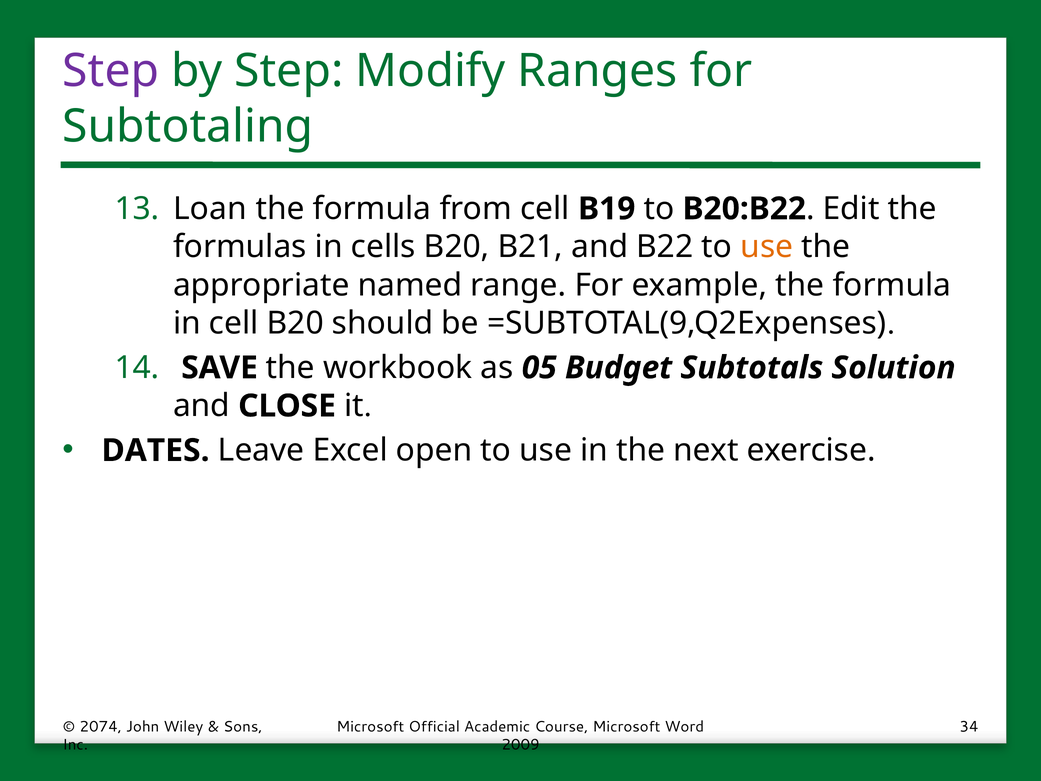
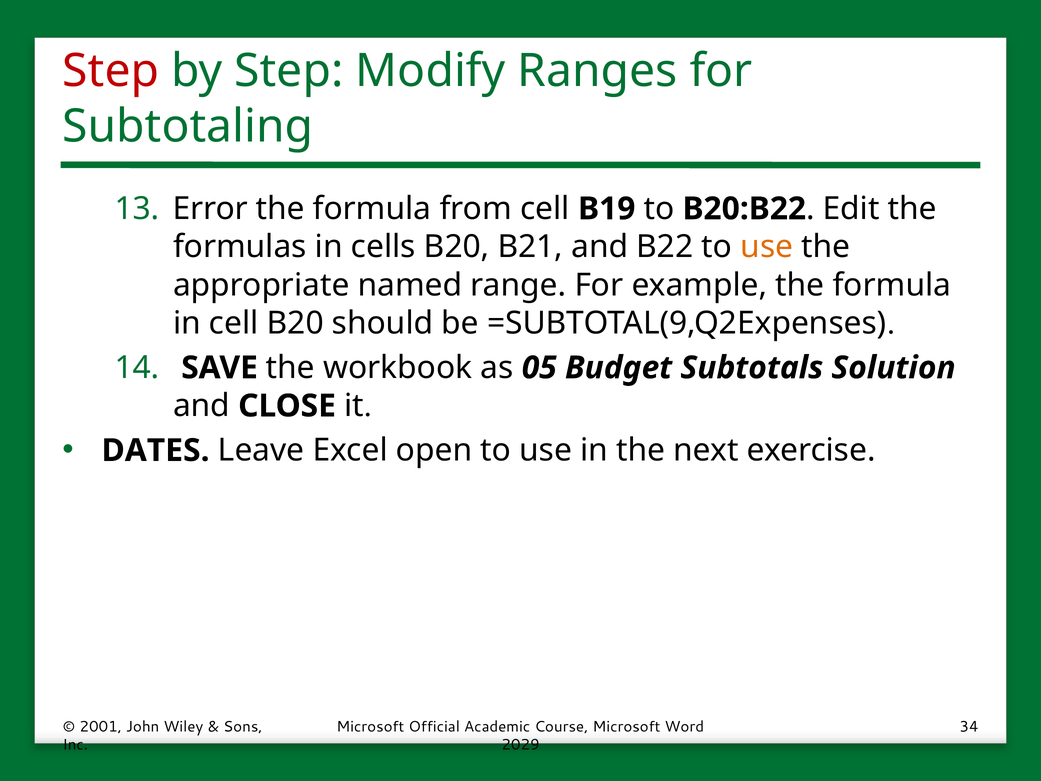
Step colour: purple -> red (111, 71)
Loan: Loan -> Error (210, 209)
2074: 2074 -> 2001 (101, 726)
2009: 2009 -> 2029 (521, 745)
